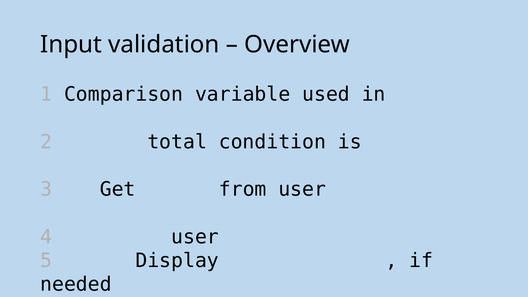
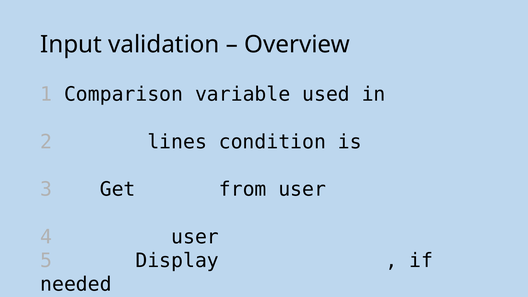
total: total -> lines (177, 142)
